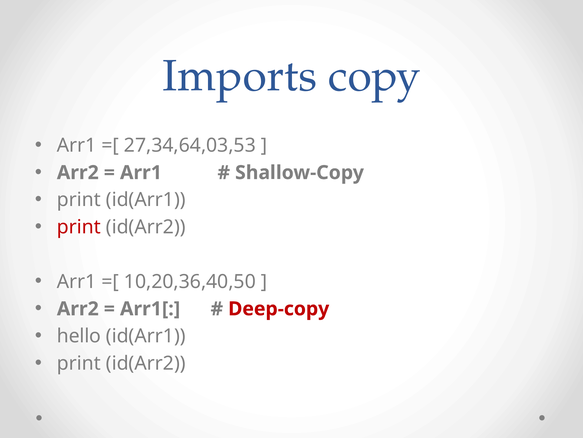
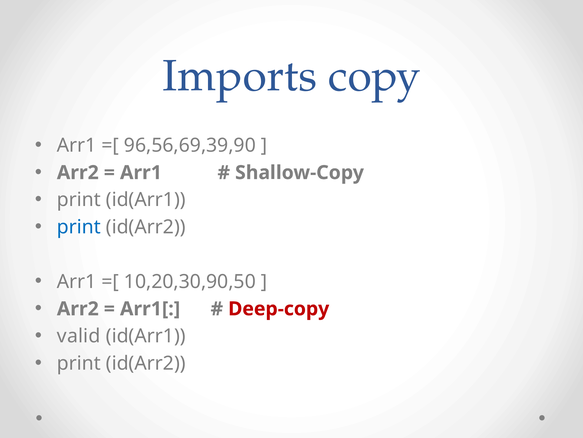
27,34,64,03,53: 27,34,64,03,53 -> 96,56,69,39,90 (190, 145)
print colour: red -> blue (79, 227)
10,20,36,40,50: 10,20,36,40,50 -> 10,20,30,90,50 (190, 281)
hello: hello -> valid (79, 336)
